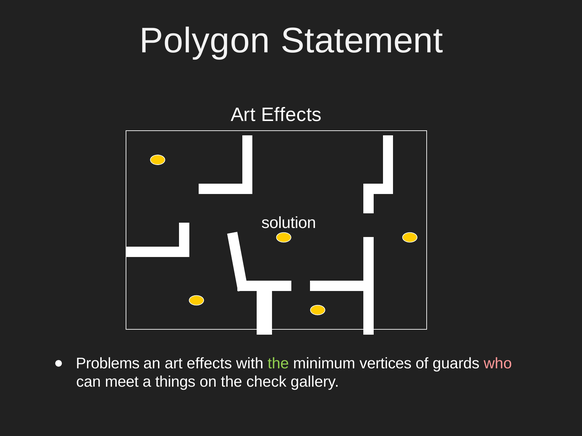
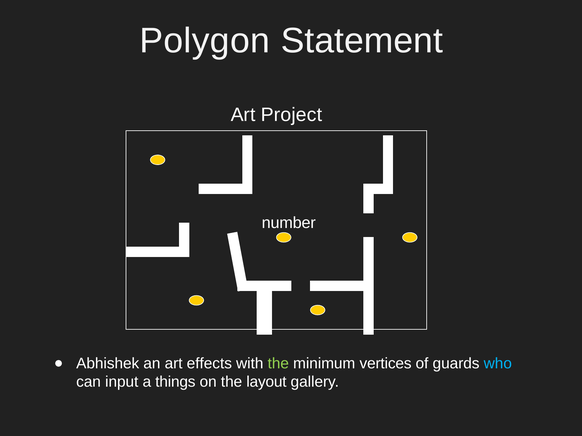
Effects: Effects -> Project (291, 115)
solution: solution -> number (289, 223)
Problems: Problems -> Abhishek (108, 364)
who colour: pink -> light blue (498, 364)
meet: meet -> input (122, 382)
check: check -> layout (266, 382)
